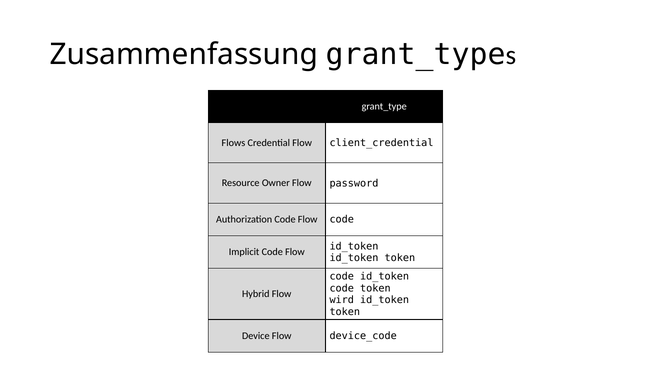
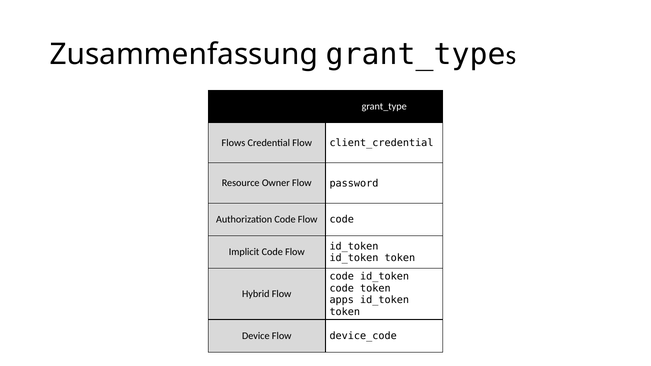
wird: wird -> apps (342, 300)
